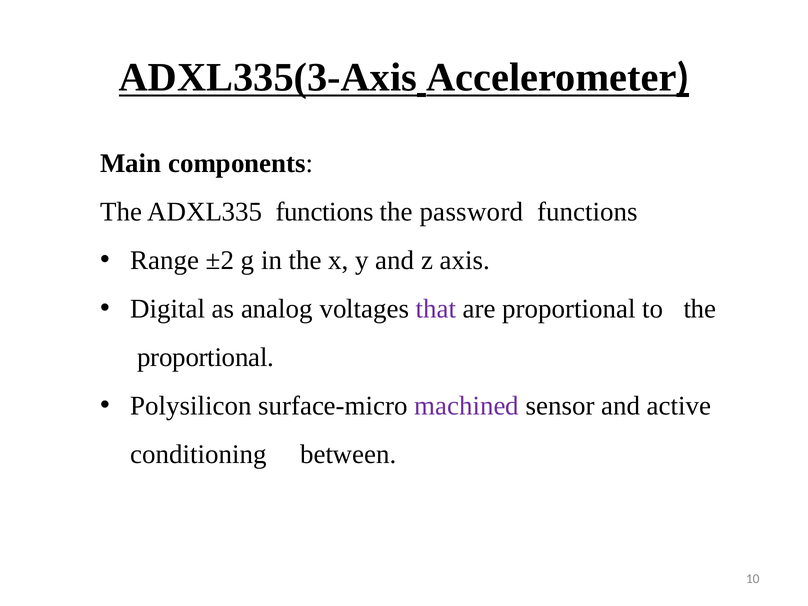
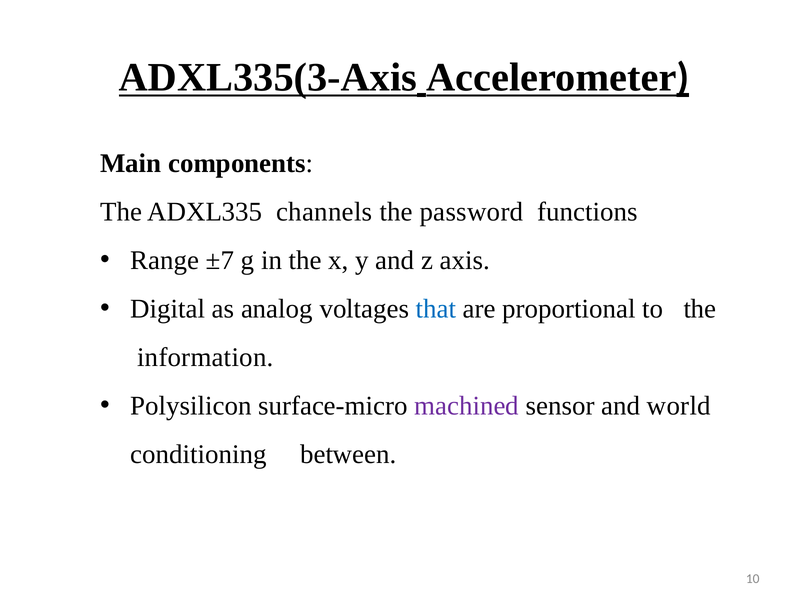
ADXL335 functions: functions -> channels (324, 212)
±2: ±2 -> ±7 (220, 260)
that colour: purple -> blue (436, 309)
proportional: proportional -> information (205, 357)
active: active -> world (679, 406)
